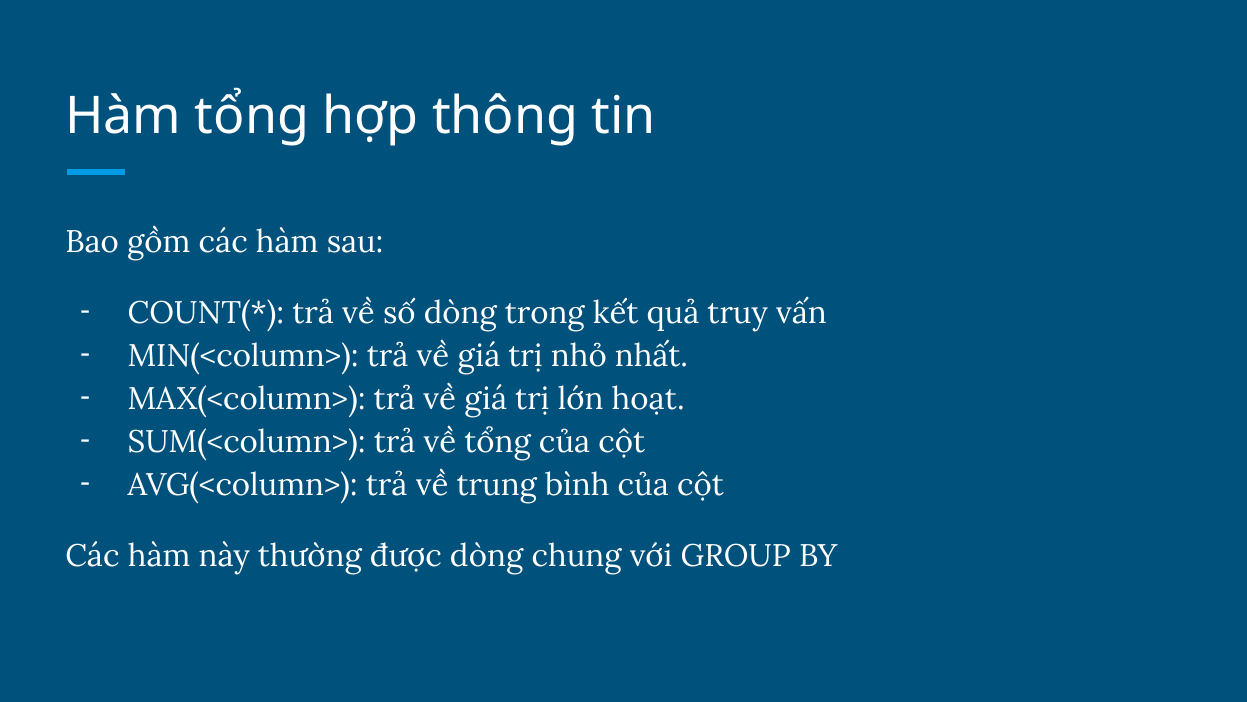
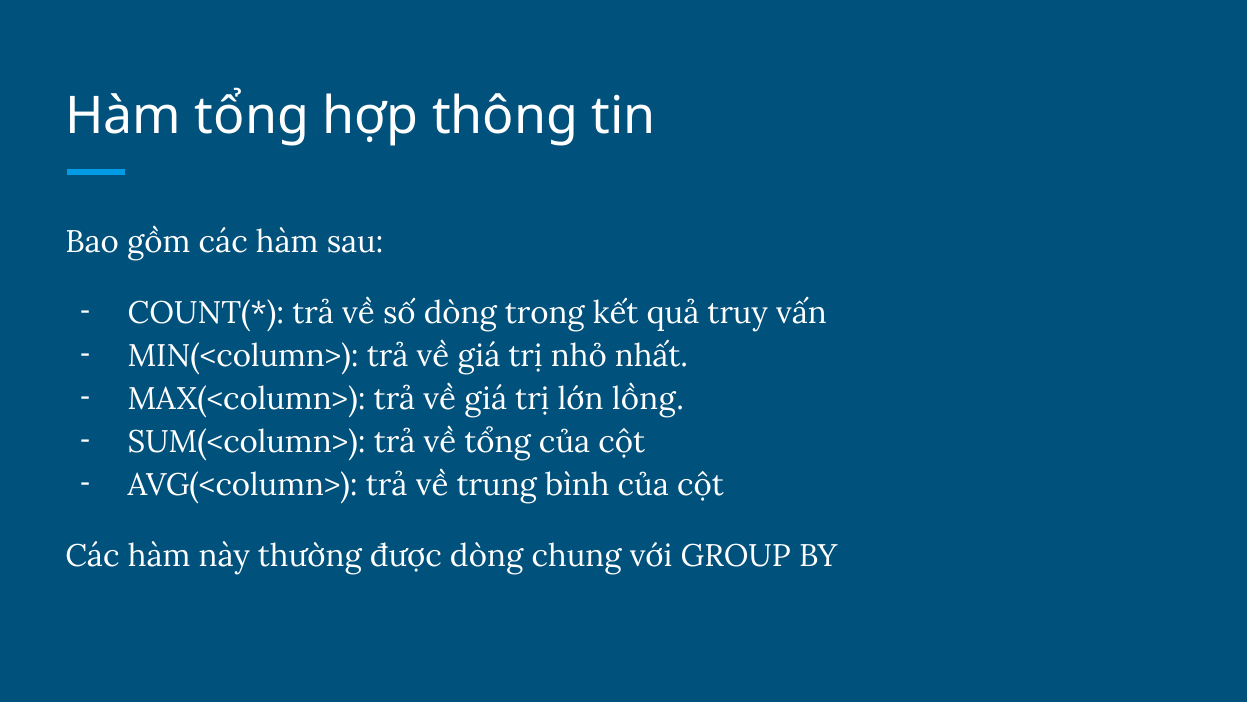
hoạt: hoạt -> lồng (648, 399)
